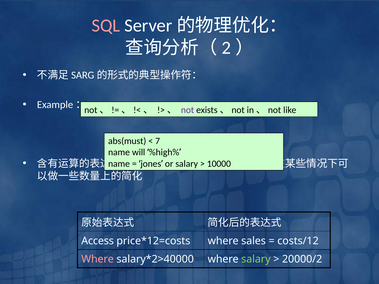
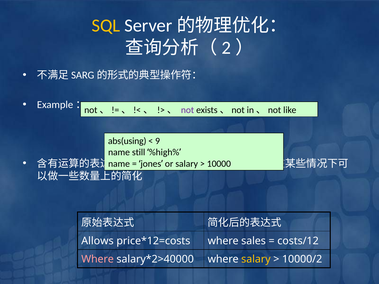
SQL colour: pink -> yellow (106, 26)
abs(must: abs(must -> abs(using (127, 141)
7: 7 -> 9 (158, 141)
will: will -> still (139, 152)
Access: Access -> Allows (98, 241)
salary colour: light green -> yellow (256, 259)
20000/2: 20000/2 -> 10000/2 (302, 259)
